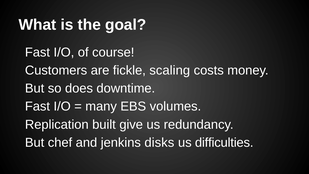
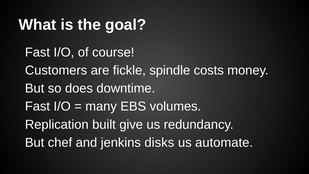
scaling: scaling -> spindle (170, 70)
difficulties: difficulties -> automate (224, 142)
